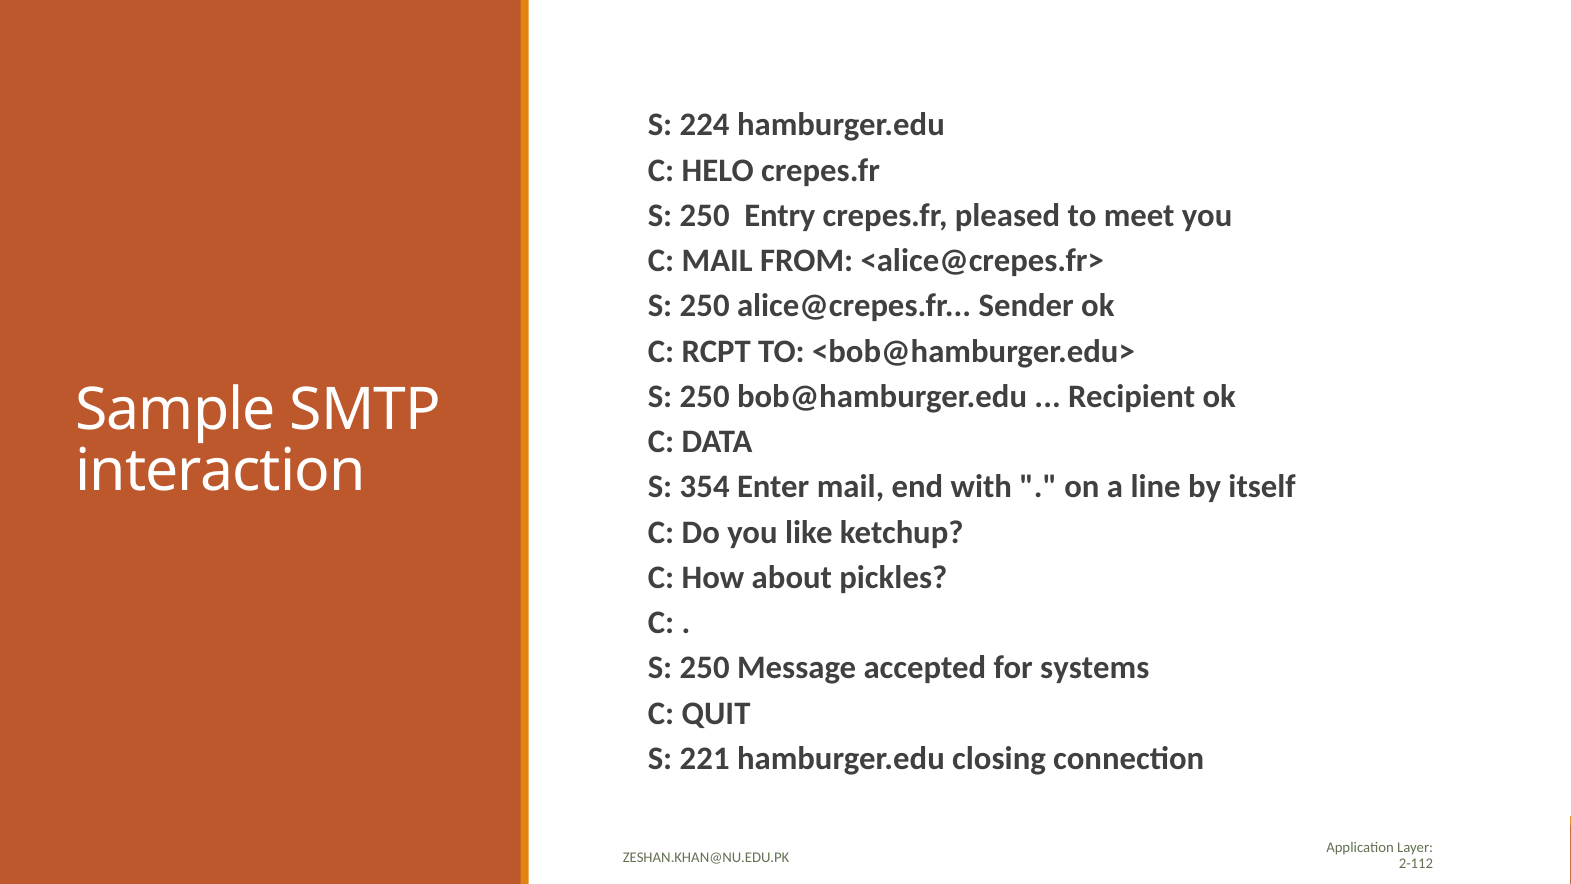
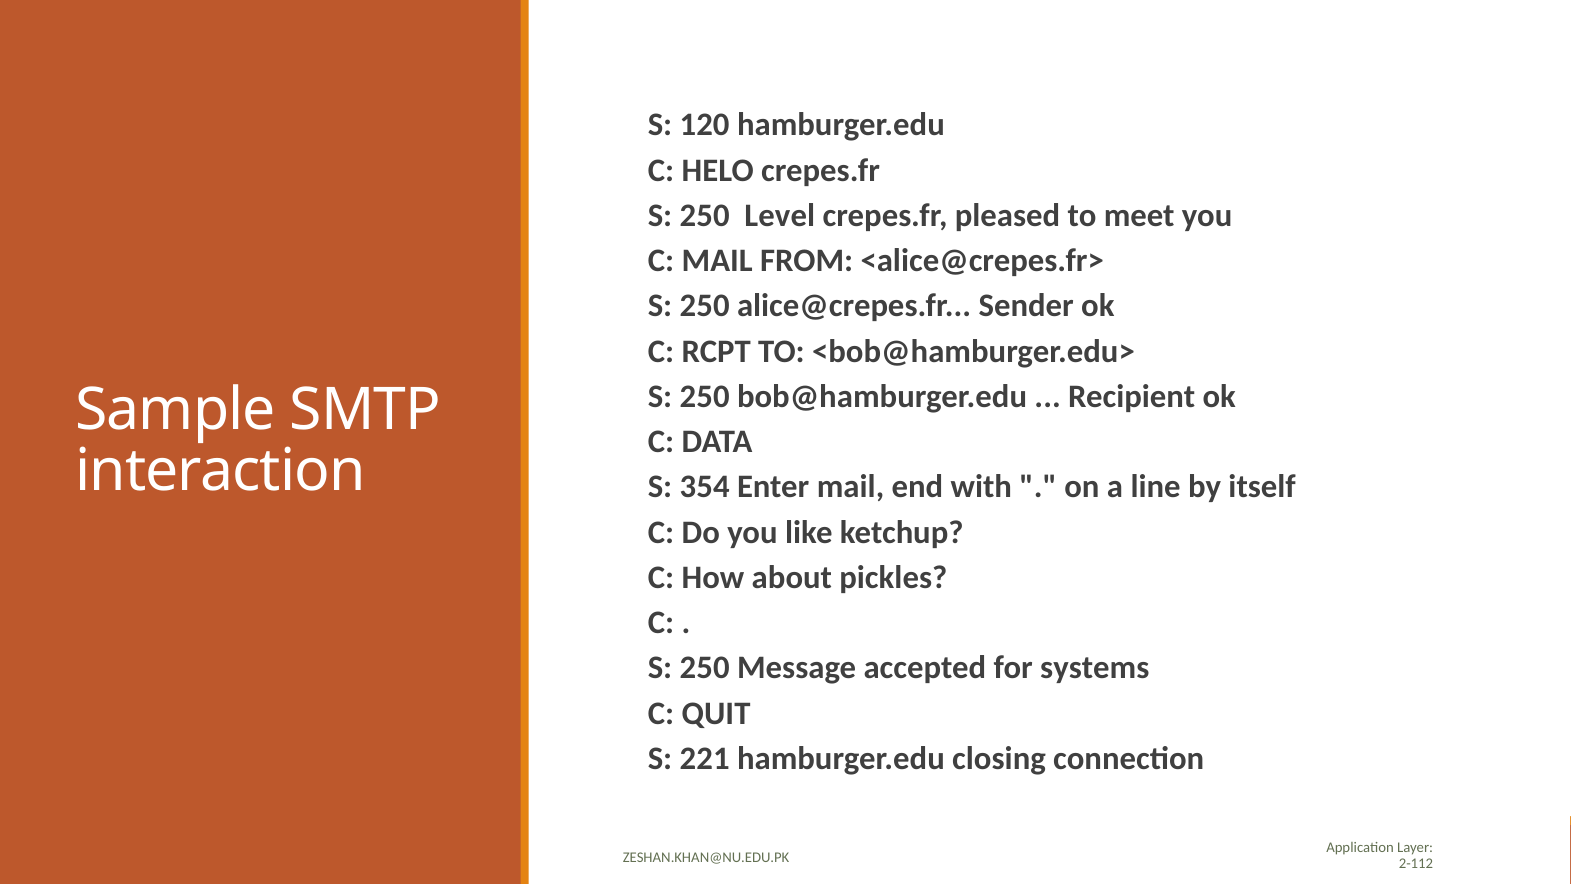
224: 224 -> 120 (705, 125)
Entry: Entry -> Level (780, 215)
